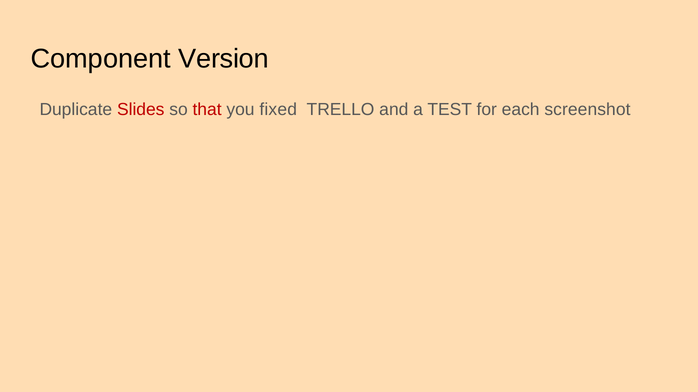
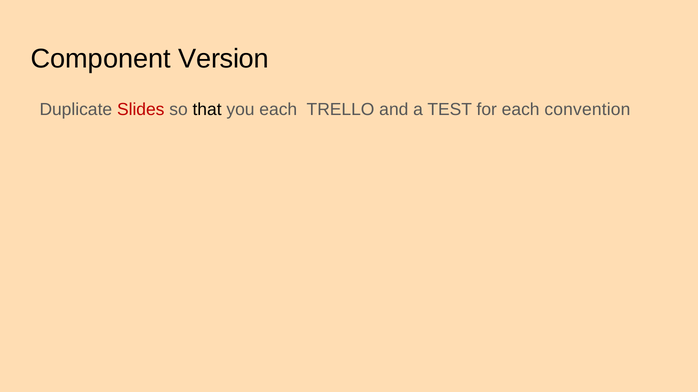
that colour: red -> black (207, 110)
you fixed: fixed -> each (278, 110)
screenshot: screenshot -> convention (587, 110)
